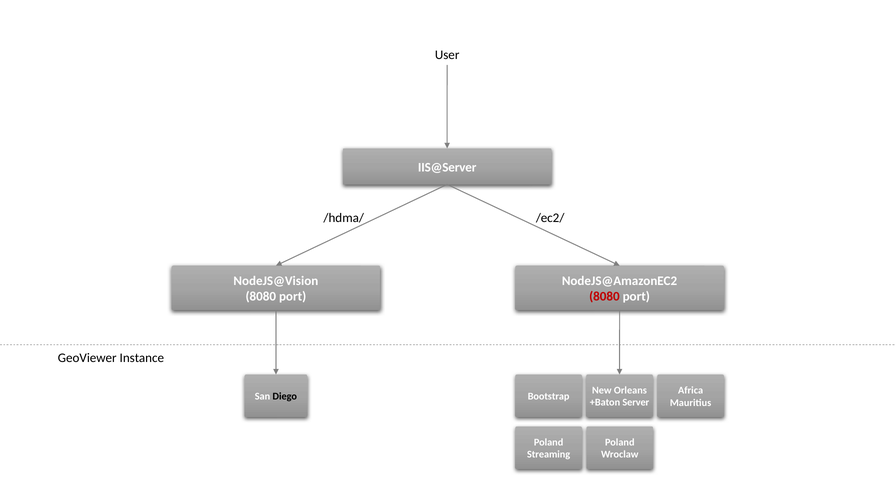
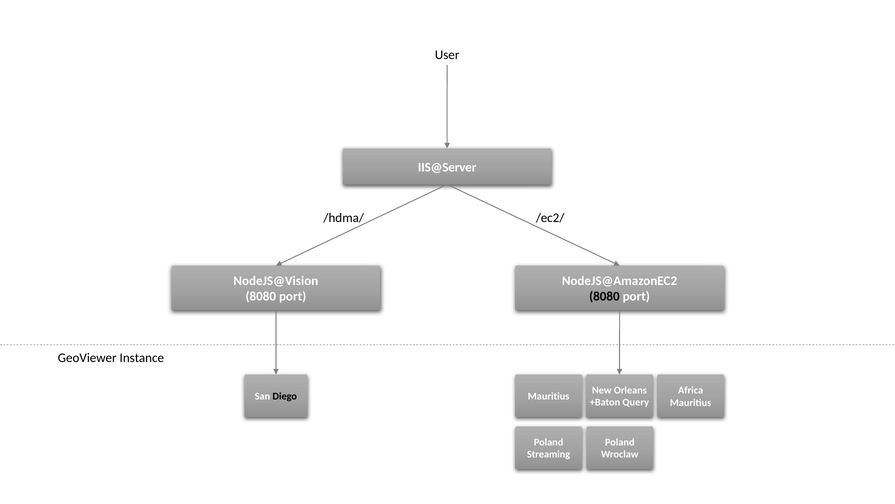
8080 colour: red -> black (604, 296)
Bootstrap: Bootstrap -> Mauritius (549, 396)
Server: Server -> Query (636, 402)
